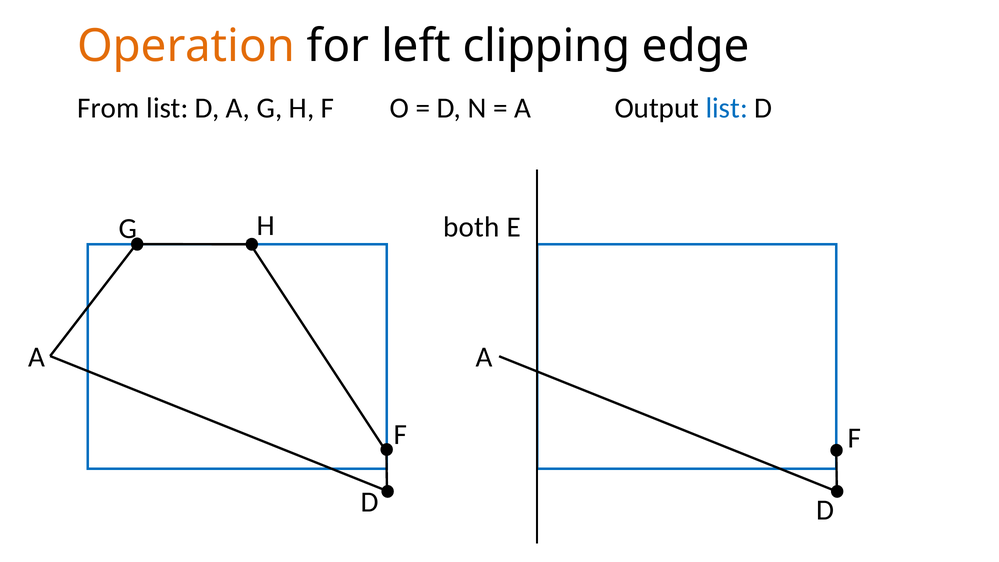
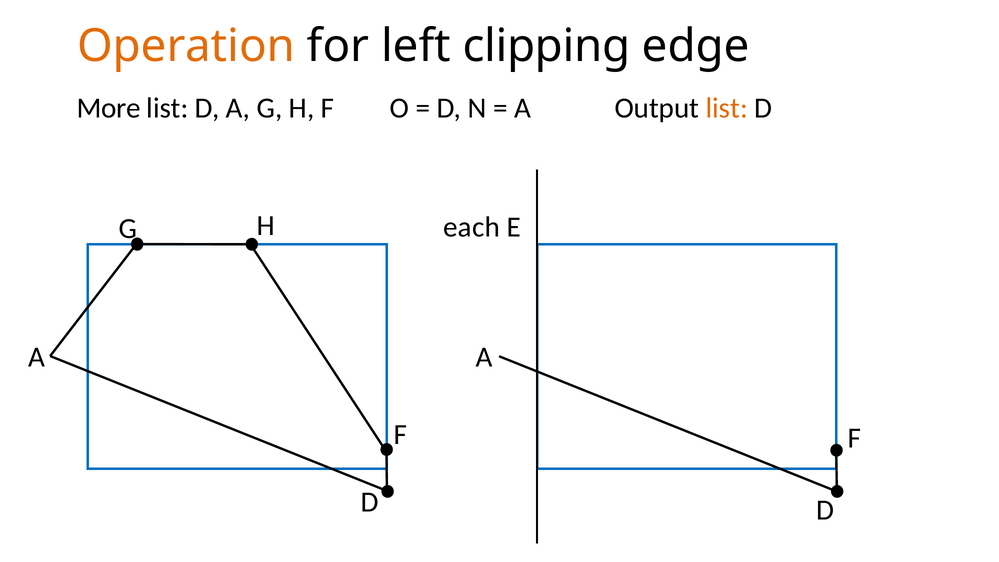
From: From -> More (109, 108)
list colour: blue -> orange (727, 108)
both: both -> each (471, 227)
